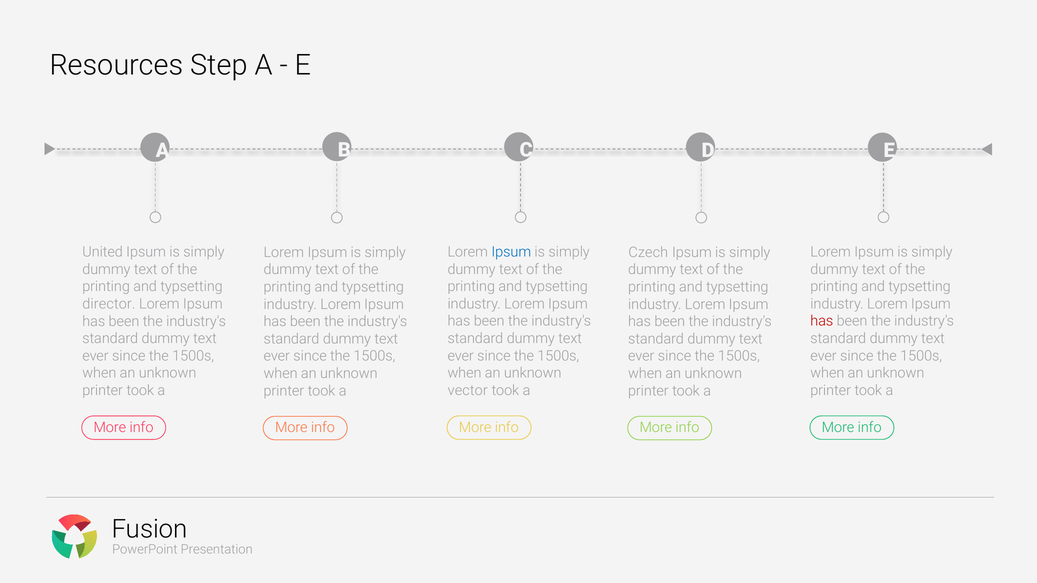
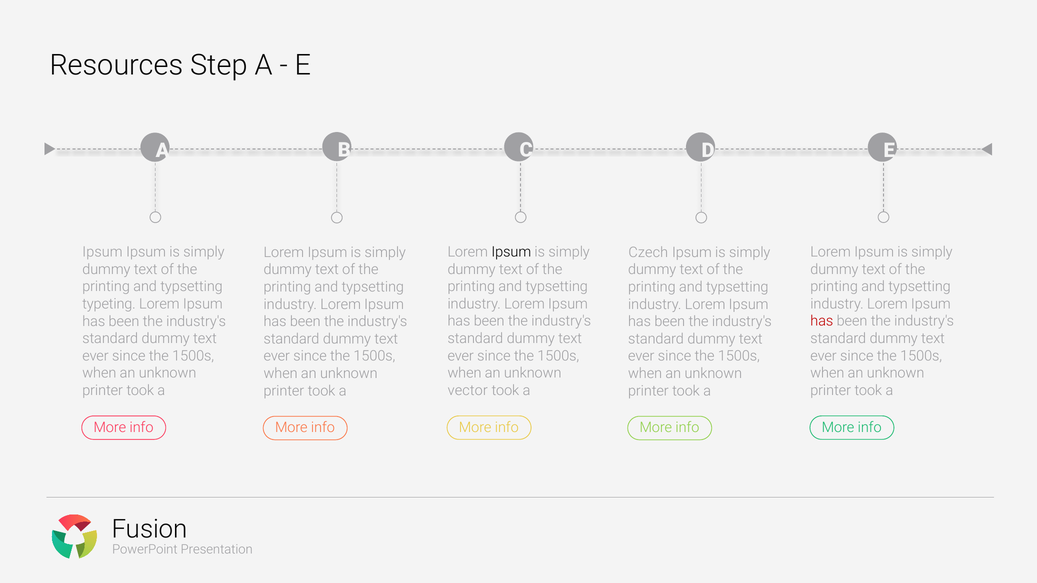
United: United -> Ipsum (102, 252)
Ipsum colour: blue -> black (511, 252)
director: director -> typeting (109, 304)
